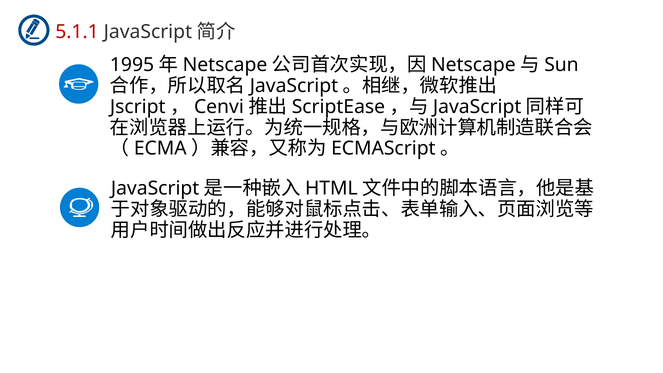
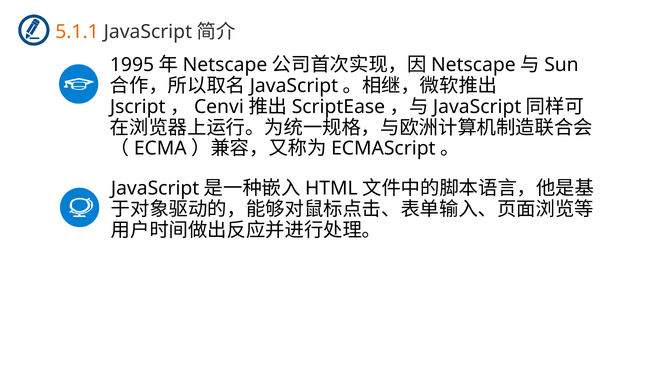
5.1.1 colour: red -> orange (77, 32)
